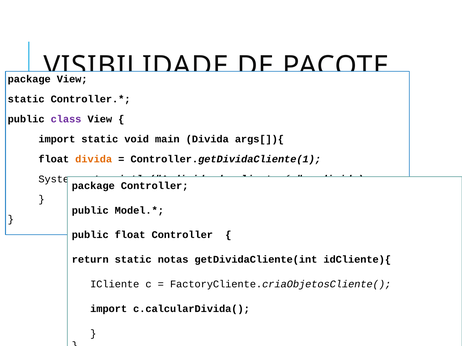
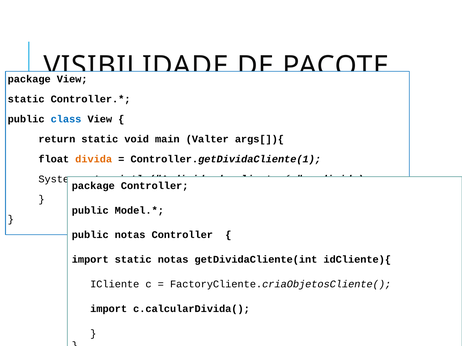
class colour: purple -> blue (66, 119)
import: import -> return (57, 139)
main Divida: Divida -> Valter (207, 139)
public float: float -> notas (130, 235)
return: return -> import (90, 260)
